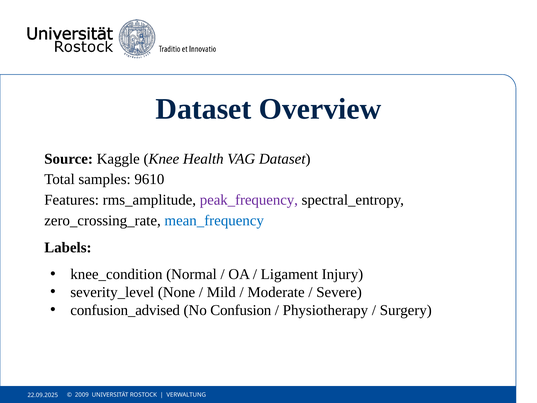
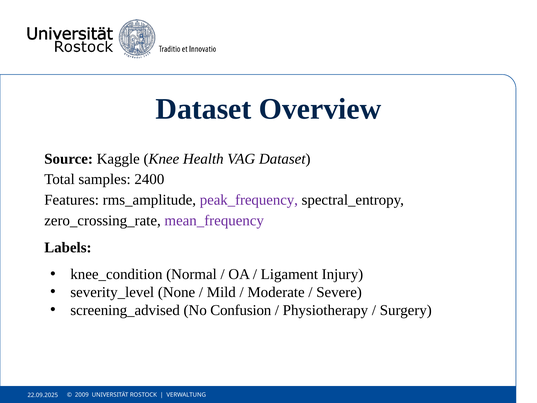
9610: 9610 -> 2400 (149, 179)
mean_frequency colour: blue -> purple (214, 220)
confusion_advised: confusion_advised -> screening_advised (125, 310)
